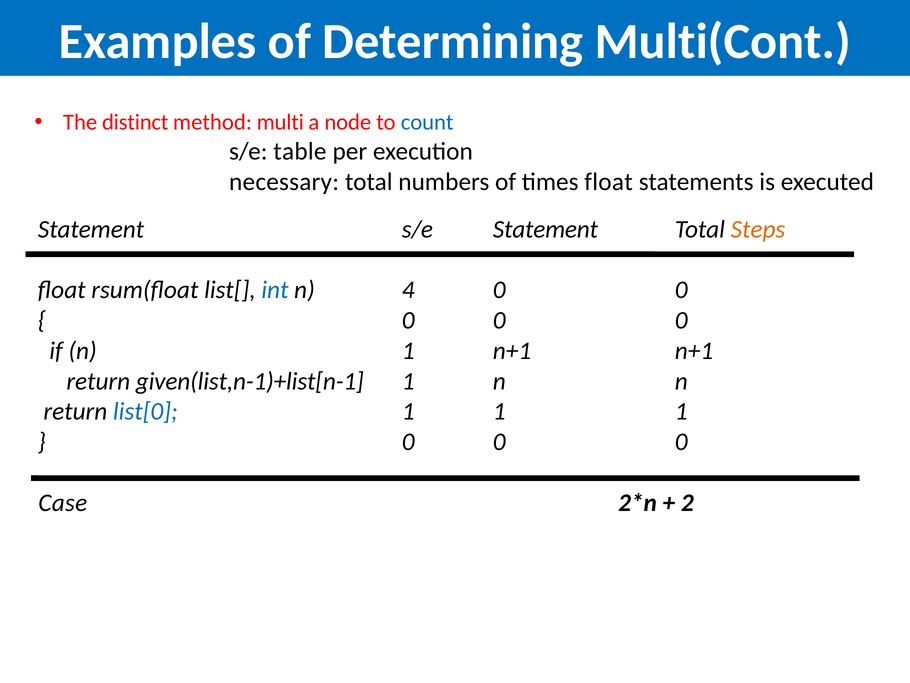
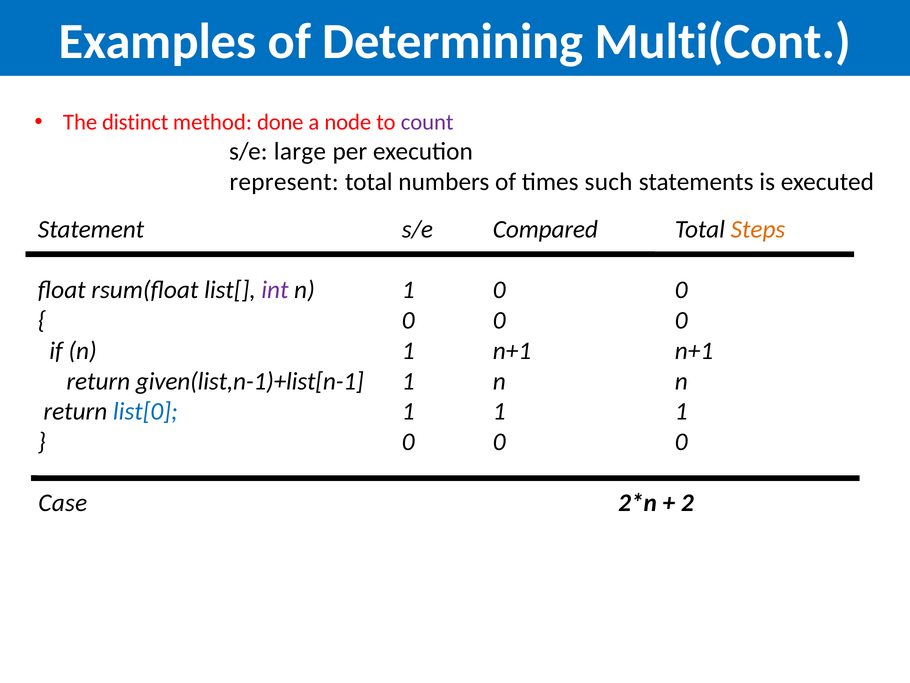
multi: multi -> done (280, 122)
count colour: blue -> purple (427, 122)
table: table -> large (300, 151)
necessary: necessary -> represent (284, 182)
times float: float -> such (609, 182)
s/e Statement: Statement -> Compared (545, 229)
int colour: blue -> purple (275, 290)
4: 4 -> 1 (408, 290)
